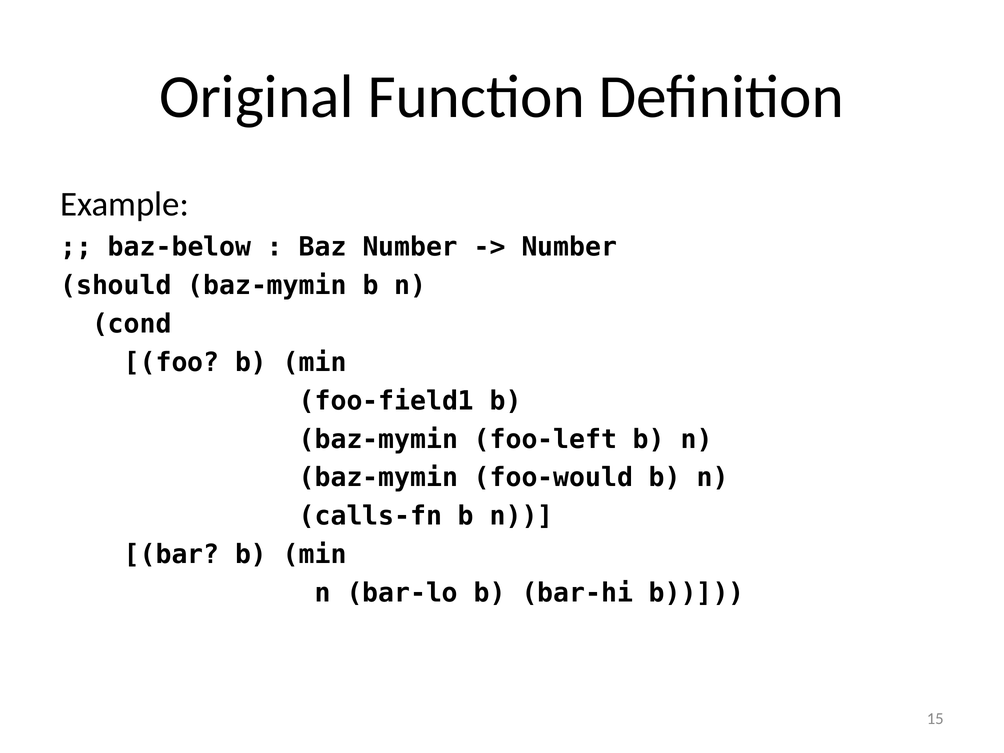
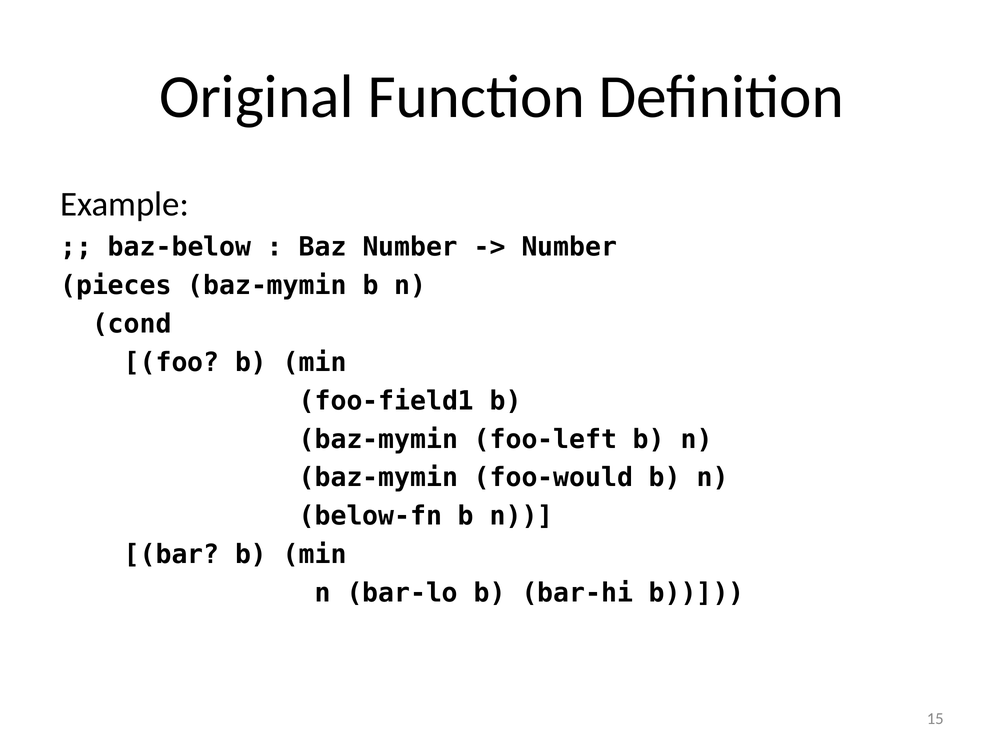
should: should -> pieces (116, 285)
calls-fn: calls-fn -> below-fn (370, 516)
